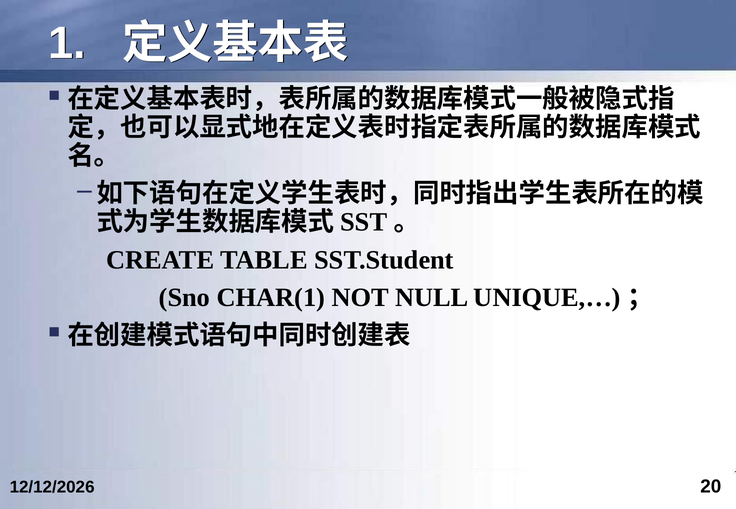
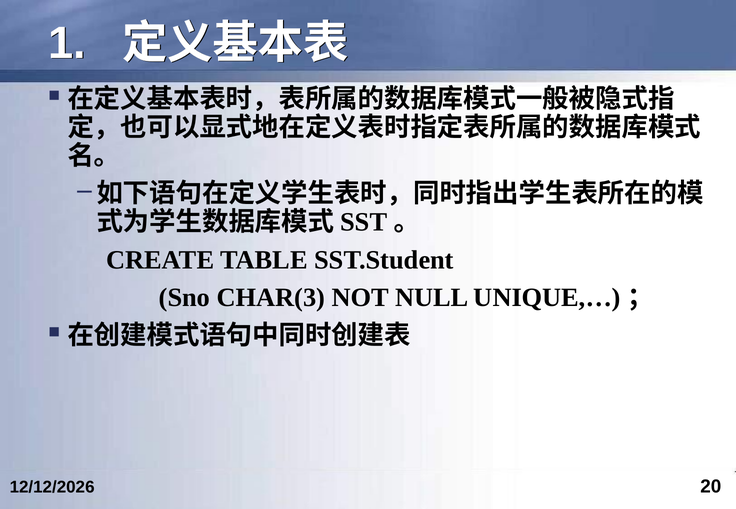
CHAR(1: CHAR(1 -> CHAR(3 (271, 298)
